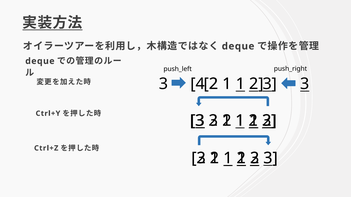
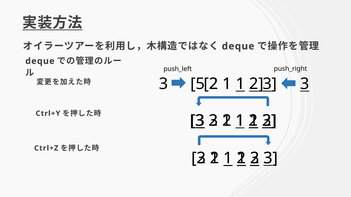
4: 4 -> 5 (198, 84)
